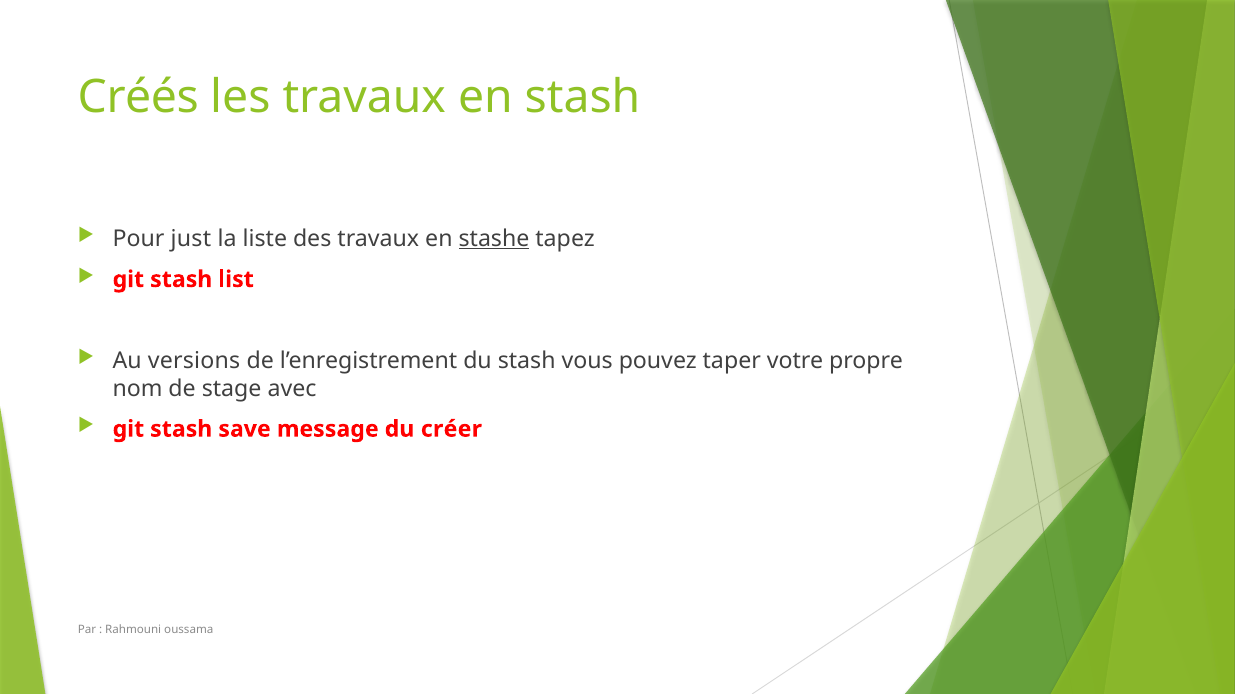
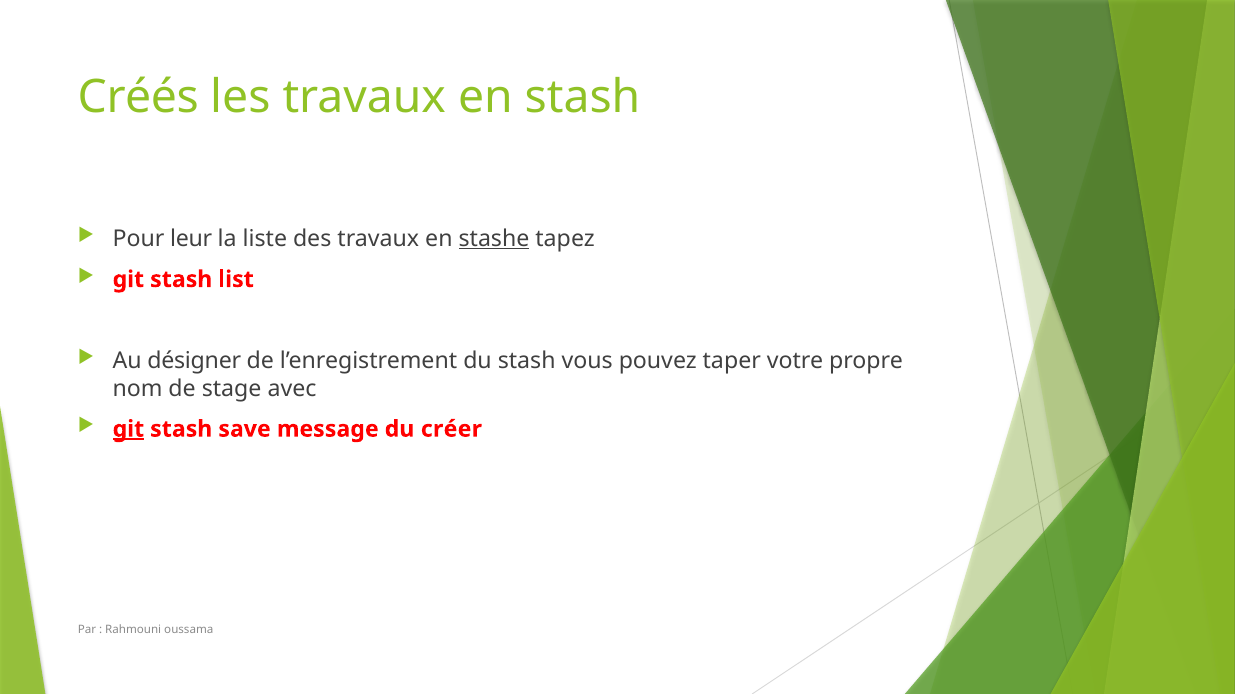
just: just -> leur (191, 239)
versions: versions -> désigner (194, 361)
git underline: none -> present (128, 429)
